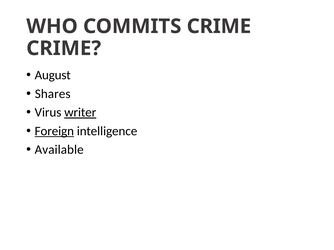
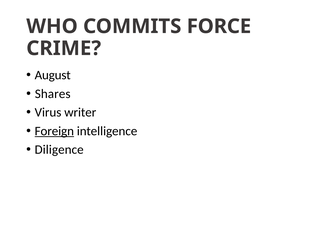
COMMITS CRIME: CRIME -> FORCE (219, 26)
writer underline: present -> none (80, 113)
Available: Available -> Diligence (59, 150)
